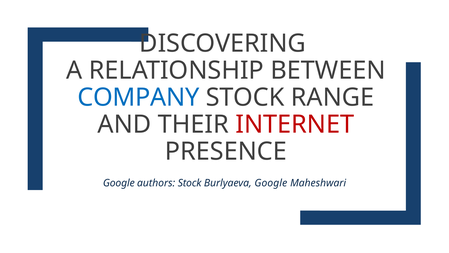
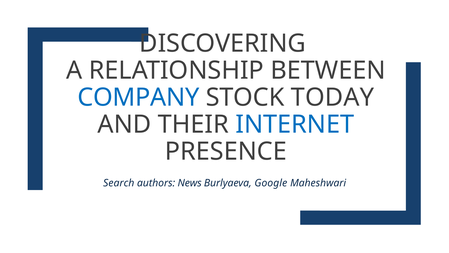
RANGE: RANGE -> TODAY (333, 97)
INTERNET colour: red -> blue (295, 124)
Google: Google -> Search (119, 183)
authors Stock: Stock -> News (190, 183)
